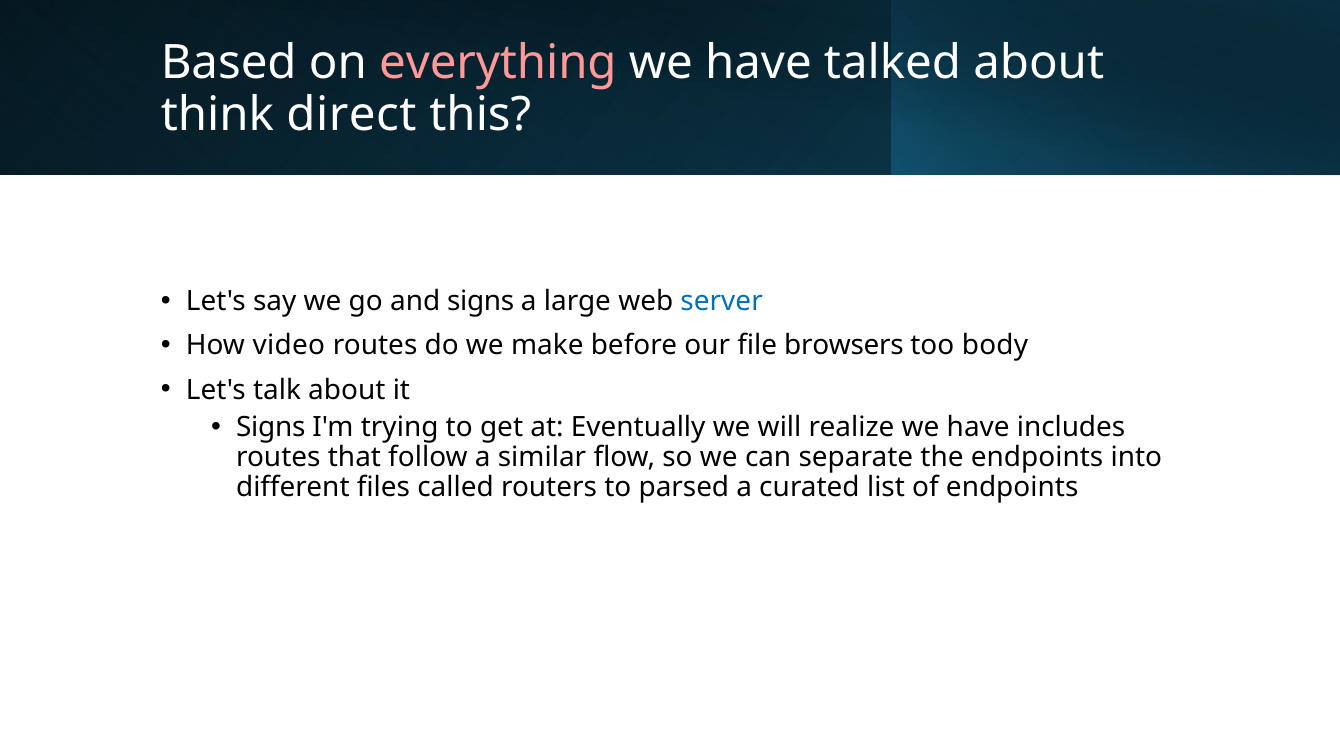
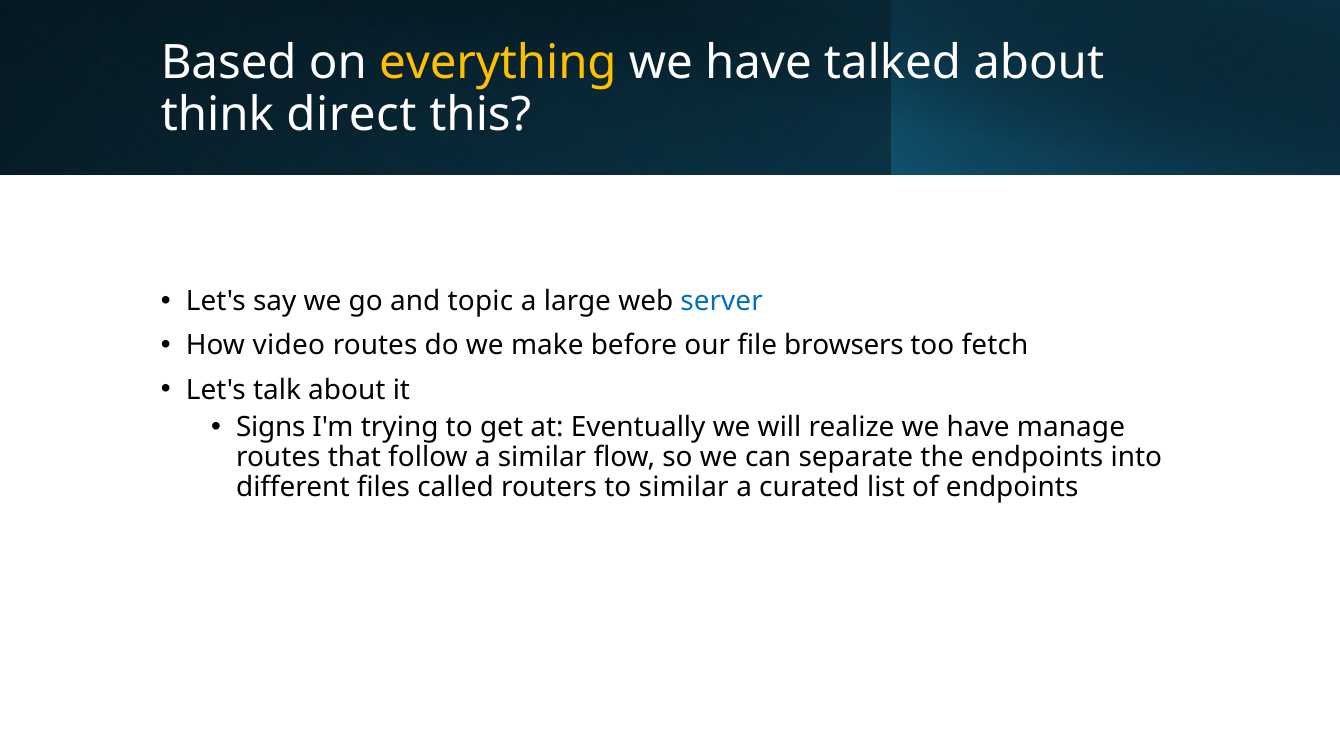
everything colour: pink -> yellow (498, 63)
and signs: signs -> topic (480, 301)
body: body -> fetch (995, 346)
includes: includes -> manage (1071, 427)
to parsed: parsed -> similar (684, 487)
